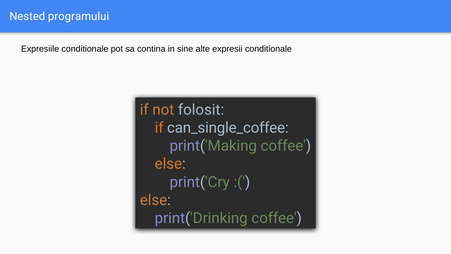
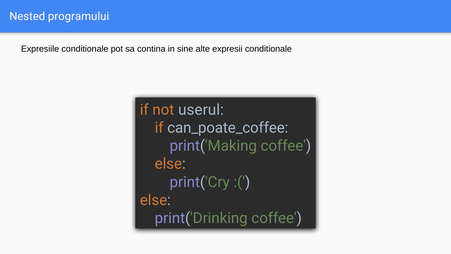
folosit: folosit -> userul (201, 110)
can_single_coffee: can_single_coffee -> can_poate_coffee (228, 128)
